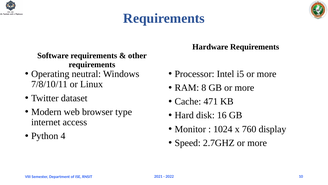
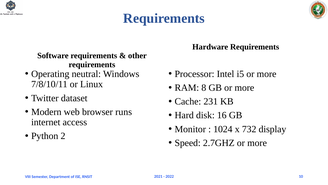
471: 471 -> 231 (211, 101)
type: type -> runs (124, 112)
760: 760 -> 732 (249, 129)
4: 4 -> 2 (63, 136)
